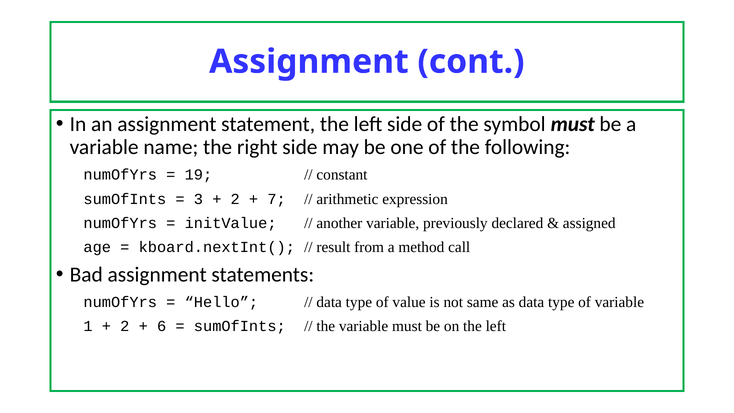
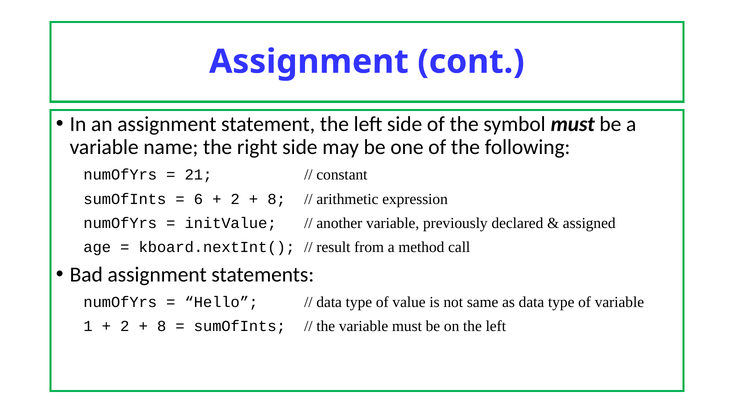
19: 19 -> 21 (198, 175)
3: 3 -> 6 (198, 199)
7: 7 -> 8 (277, 199)
6: 6 -> 8 (162, 326)
